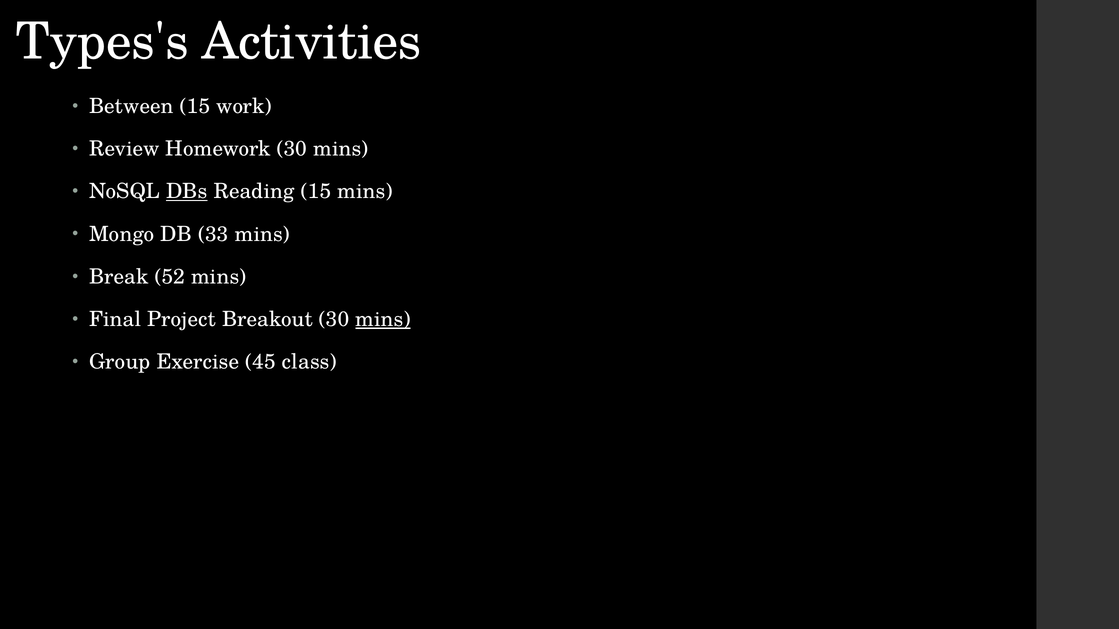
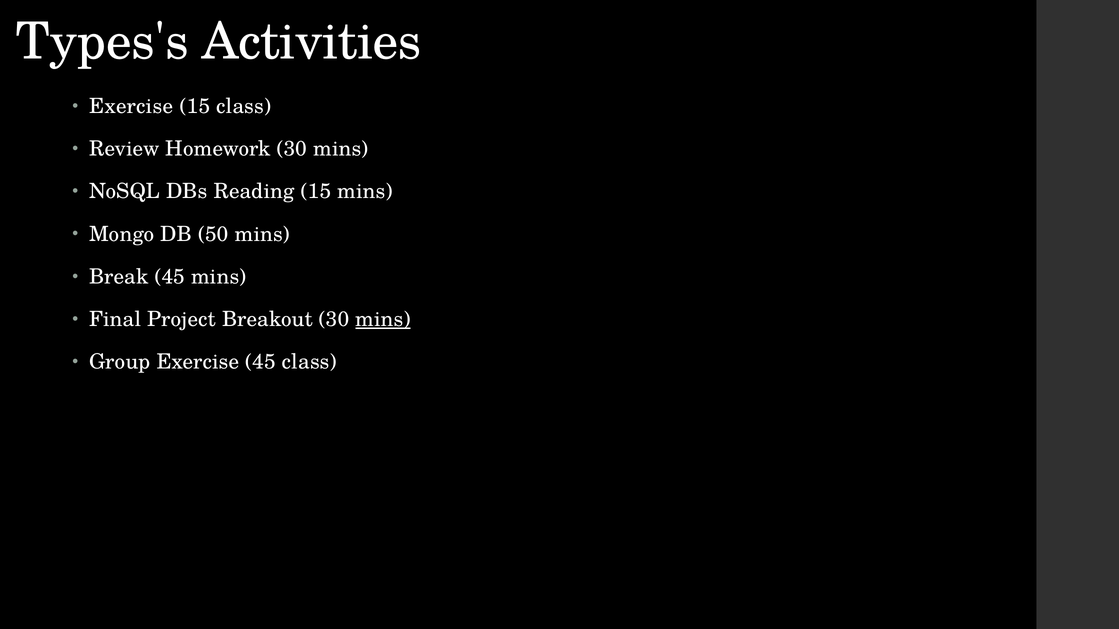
Between: Between -> Exercise (131, 106)
15 work: work -> class (244, 106)
DBs underline: present -> none (187, 192)
33: 33 -> 50 (213, 234)
Break 52: 52 -> 45 (170, 277)
